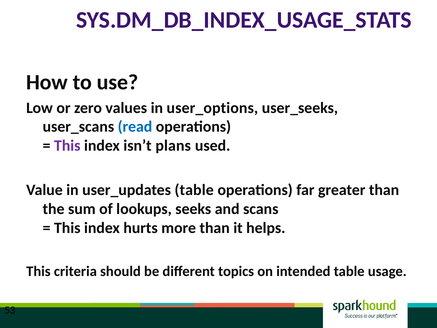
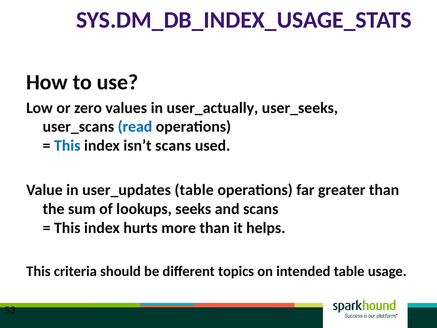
user_options: user_options -> user_actually (212, 108)
This colour: purple -> blue (67, 146)
isn’t plans: plans -> scans (173, 146)
